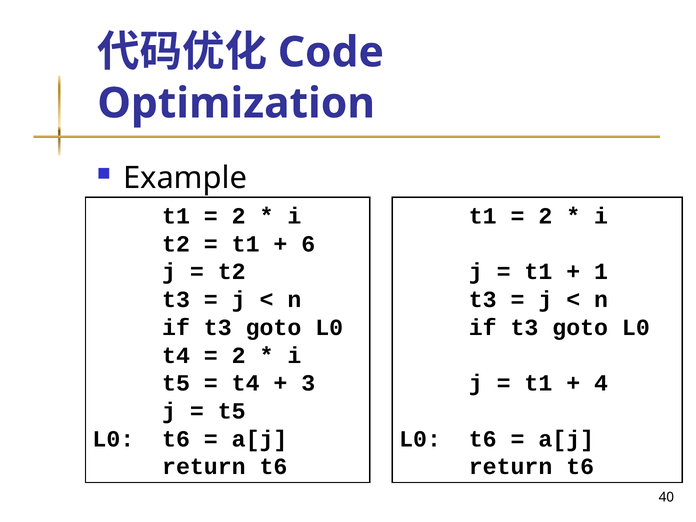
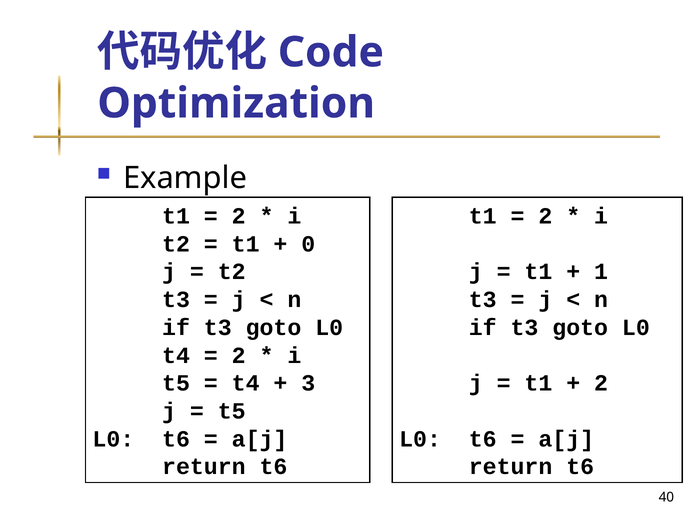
6: 6 -> 0 (308, 244)
4: 4 -> 2 (601, 383)
